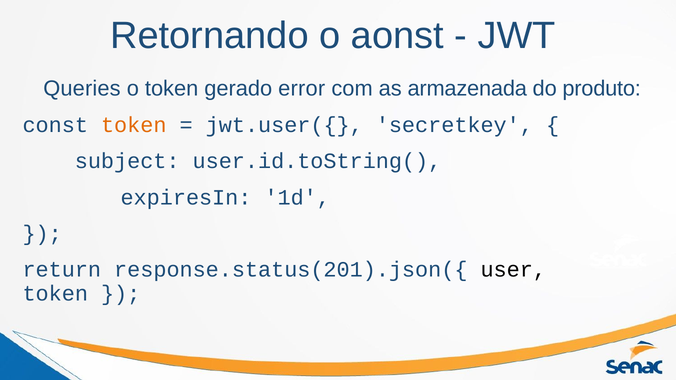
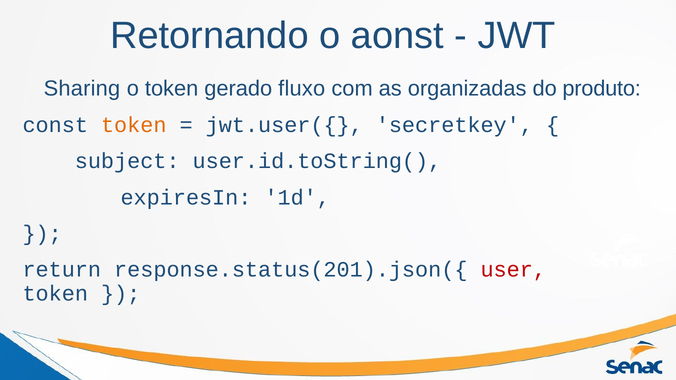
Queries: Queries -> Sharing (82, 89)
error: error -> fluxo (302, 89)
armazenada: armazenada -> organizadas (467, 89)
user colour: black -> red (513, 270)
